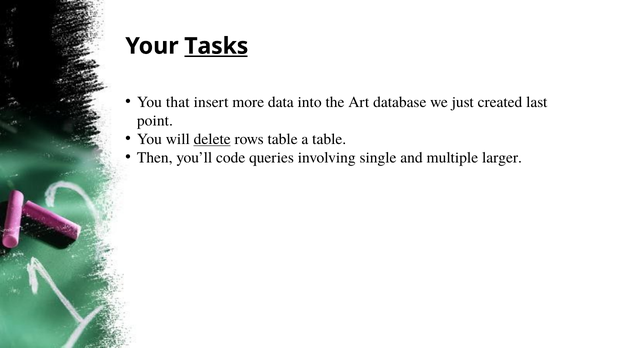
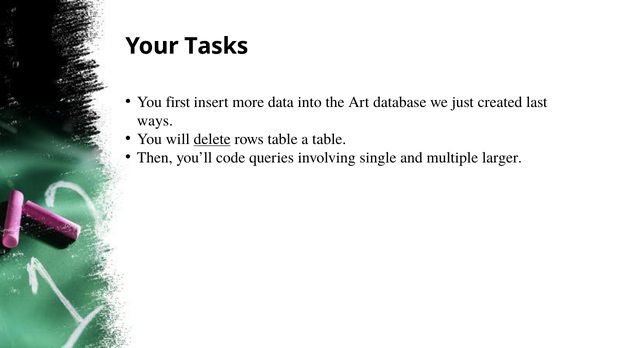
Tasks underline: present -> none (216, 46)
that: that -> first (178, 102)
point: point -> ways (155, 121)
